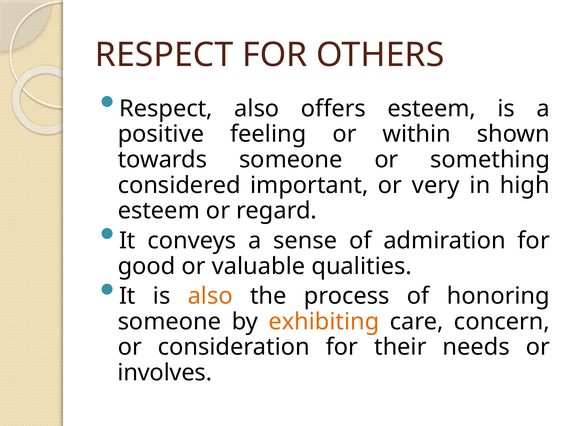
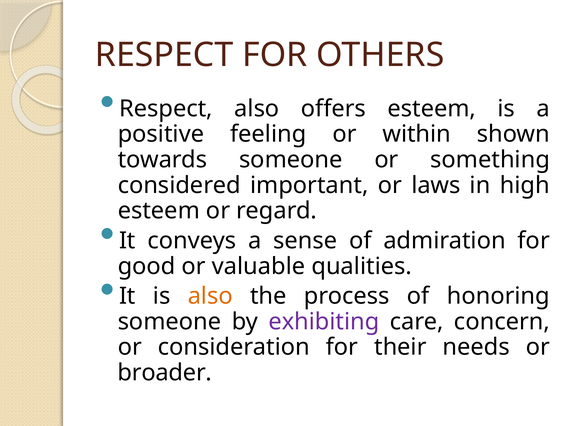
very: very -> laws (436, 186)
exhibiting colour: orange -> purple (324, 322)
involves: involves -> broader (165, 373)
